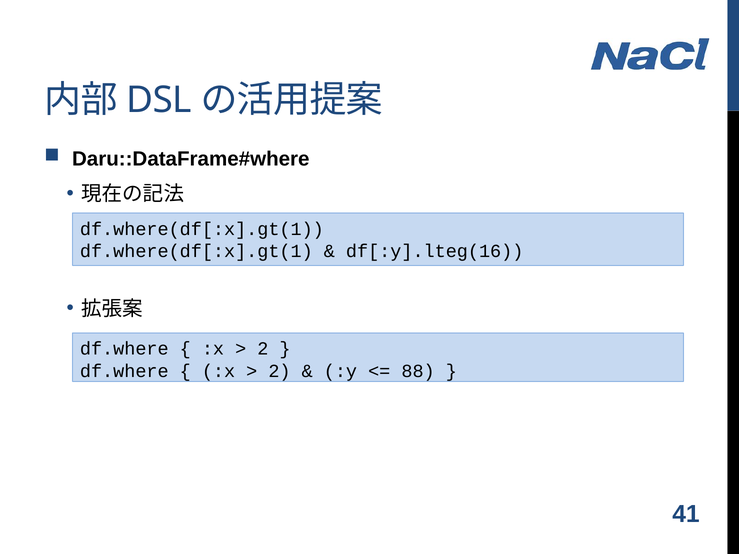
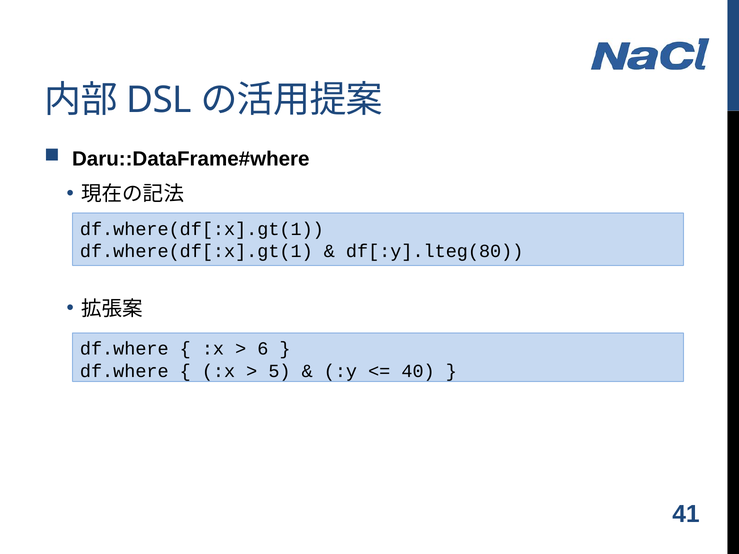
df[:y].lteg(16: df[:y].lteg(16 -> df[:y].lteg(80 (435, 251)
2: 2 -> 6 (263, 349)
2: 2 -> 5 (279, 371)
88: 88 -> 40 (418, 371)
